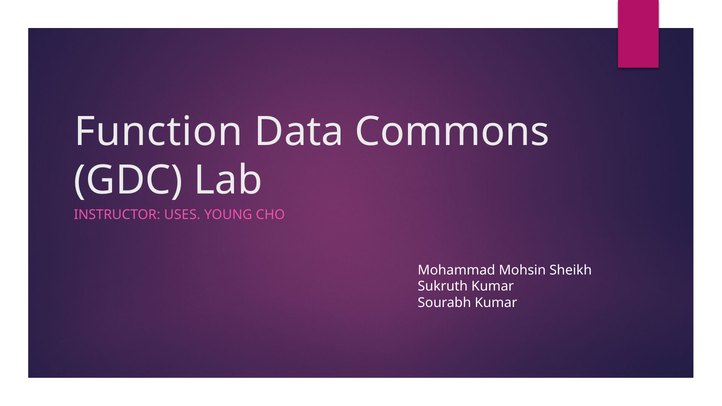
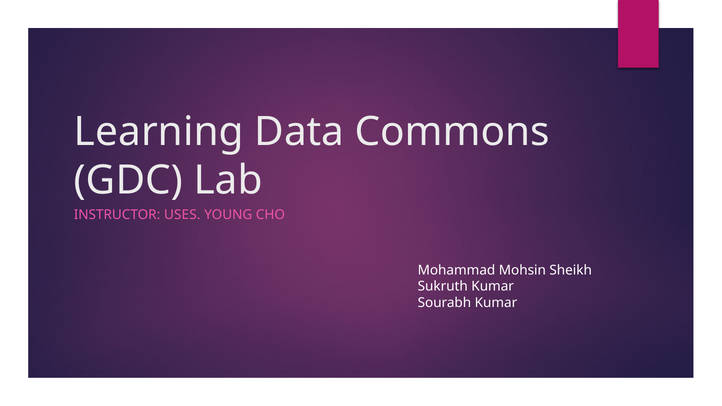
Function: Function -> Learning (159, 132)
